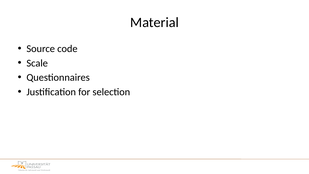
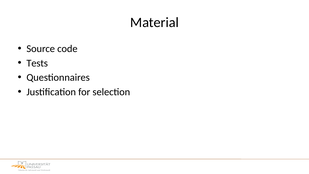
Scale: Scale -> Tests (37, 63)
